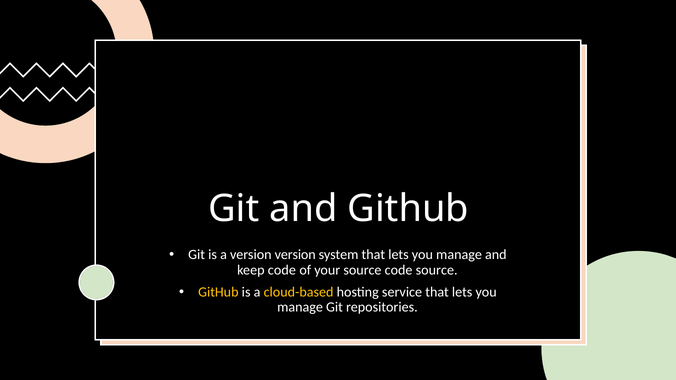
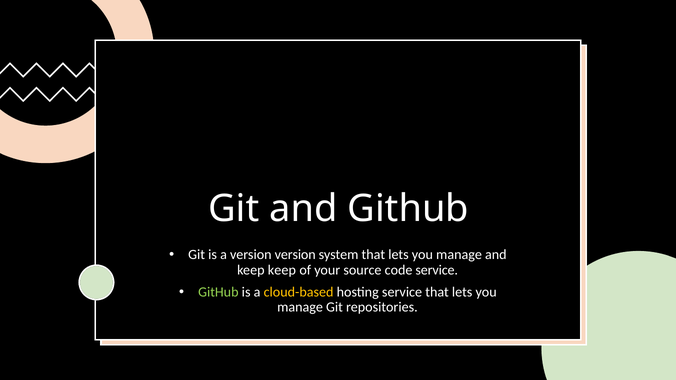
keep code: code -> keep (282, 270)
code source: source -> service (437, 270)
GitHub colour: yellow -> light green (218, 292)
